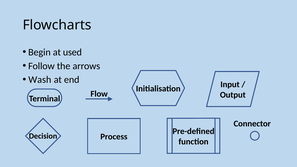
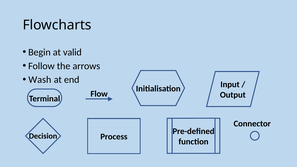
used: used -> valid (72, 52)
